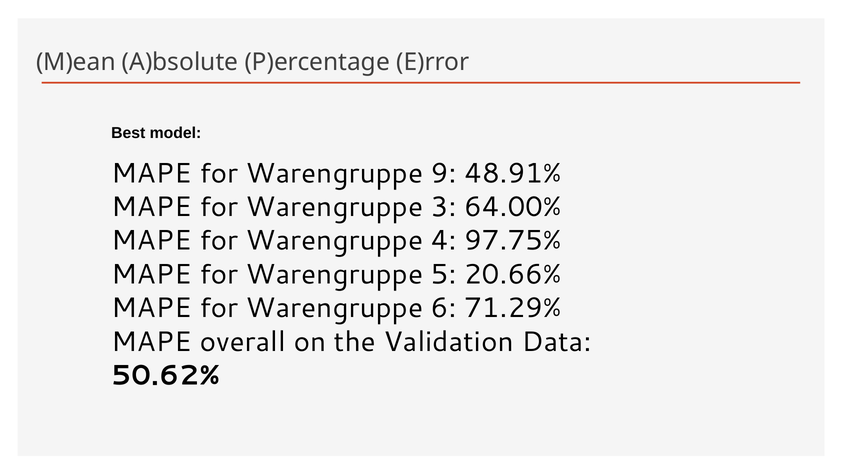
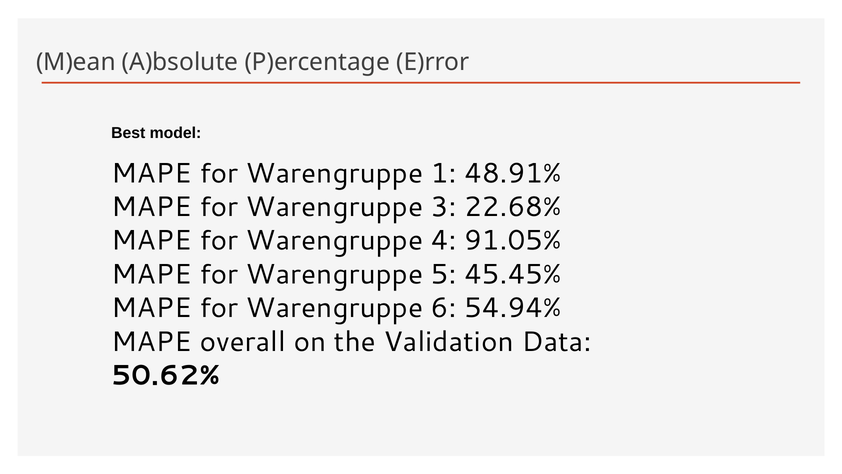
9: 9 -> 1 (444, 173)
64.00%: 64.00% -> 22.68% (513, 207)
97.75%: 97.75% -> 91.05% (513, 240)
20.66%: 20.66% -> 45.45% (513, 274)
71.29%: 71.29% -> 54.94% (513, 308)
